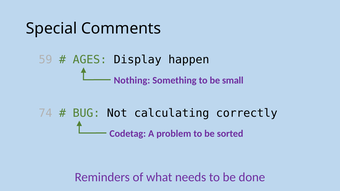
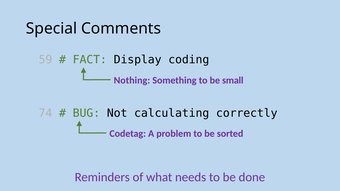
AGES: AGES -> FACT (90, 60)
happen: happen -> coding (189, 60)
